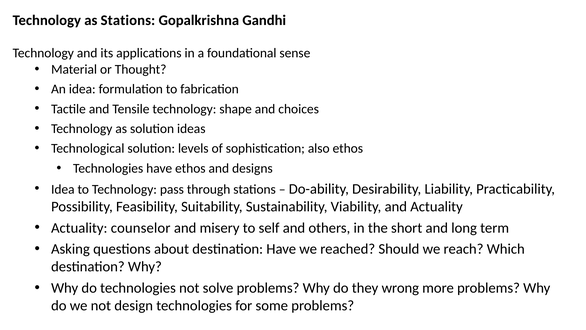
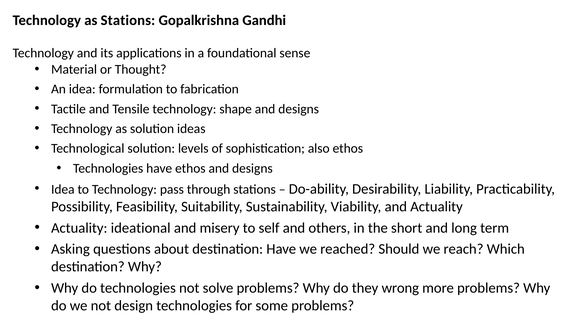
shape and choices: choices -> designs (299, 109)
counselor: counselor -> ideational (141, 228)
